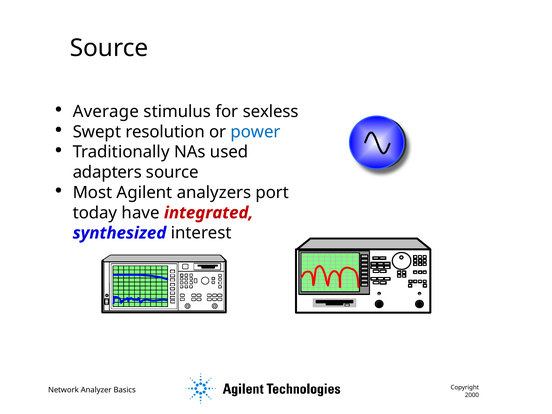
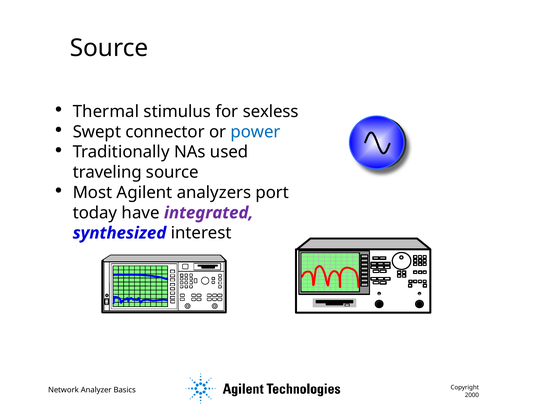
Average: Average -> Thermal (106, 112)
resolution: resolution -> connector (165, 132)
adapters: adapters -> traveling (107, 172)
integrated colour: red -> purple (209, 213)
